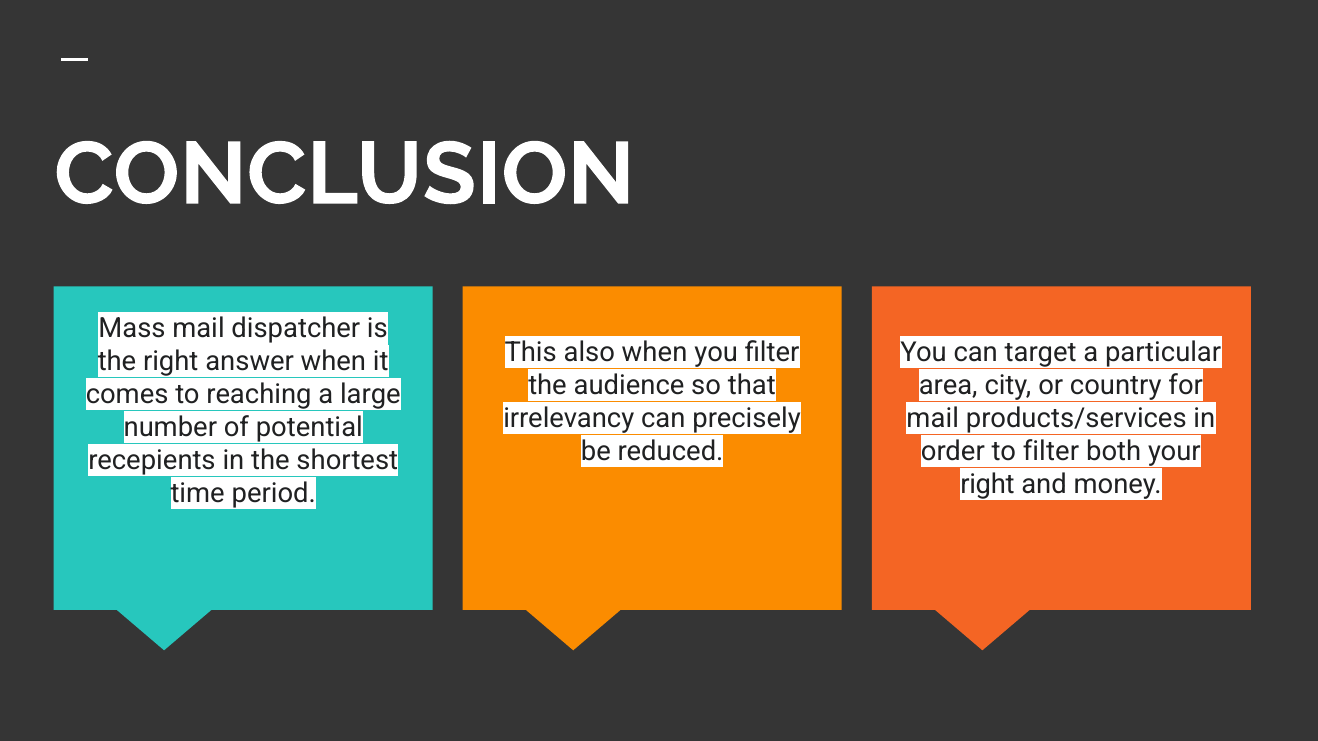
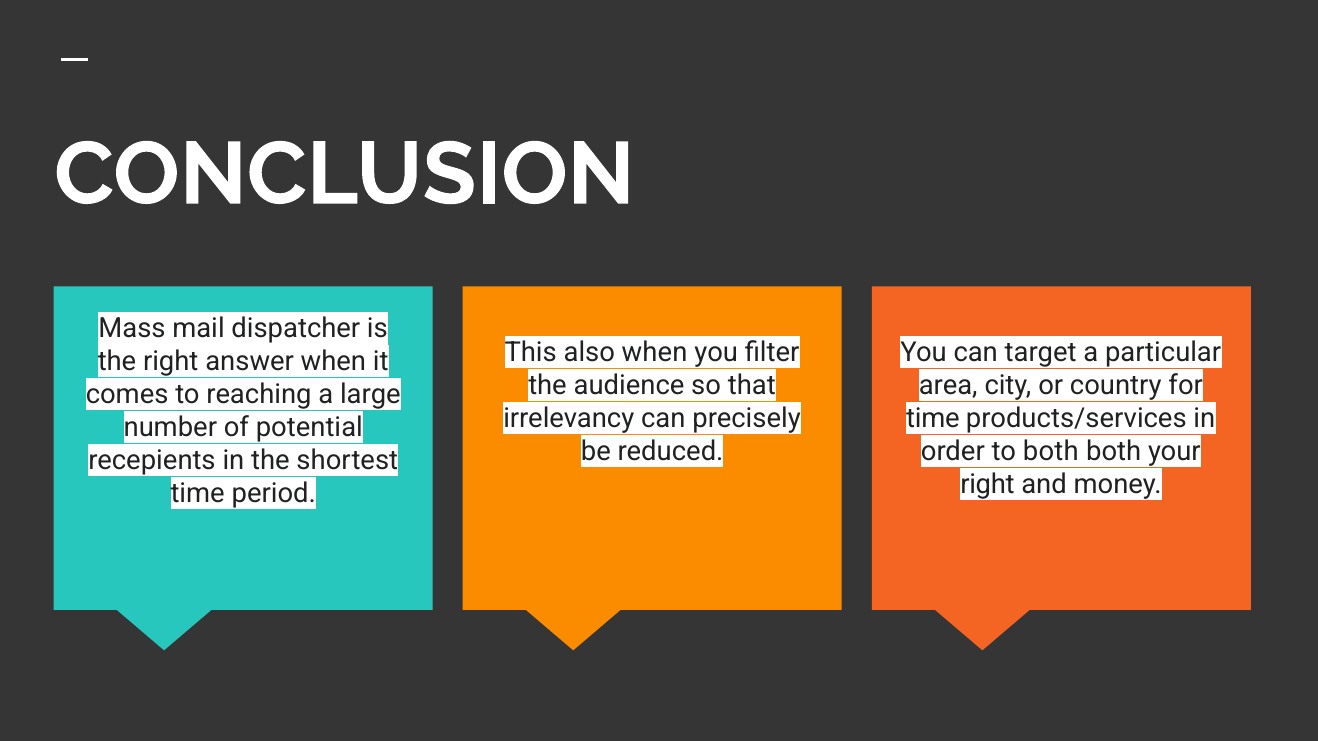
mail: mail -> time (933, 419)
to filter: filter -> both (1051, 452)
